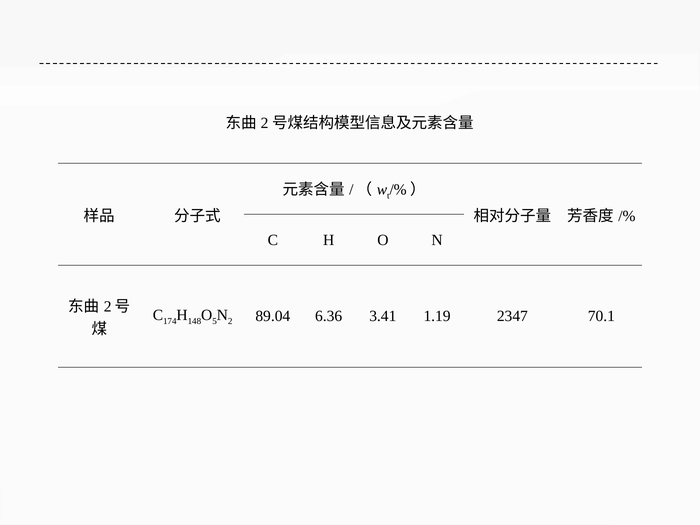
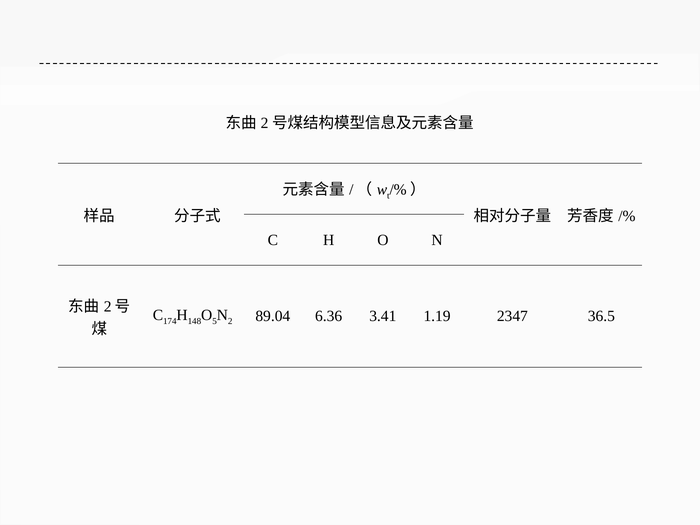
70.1: 70.1 -> 36.5 (601, 316)
